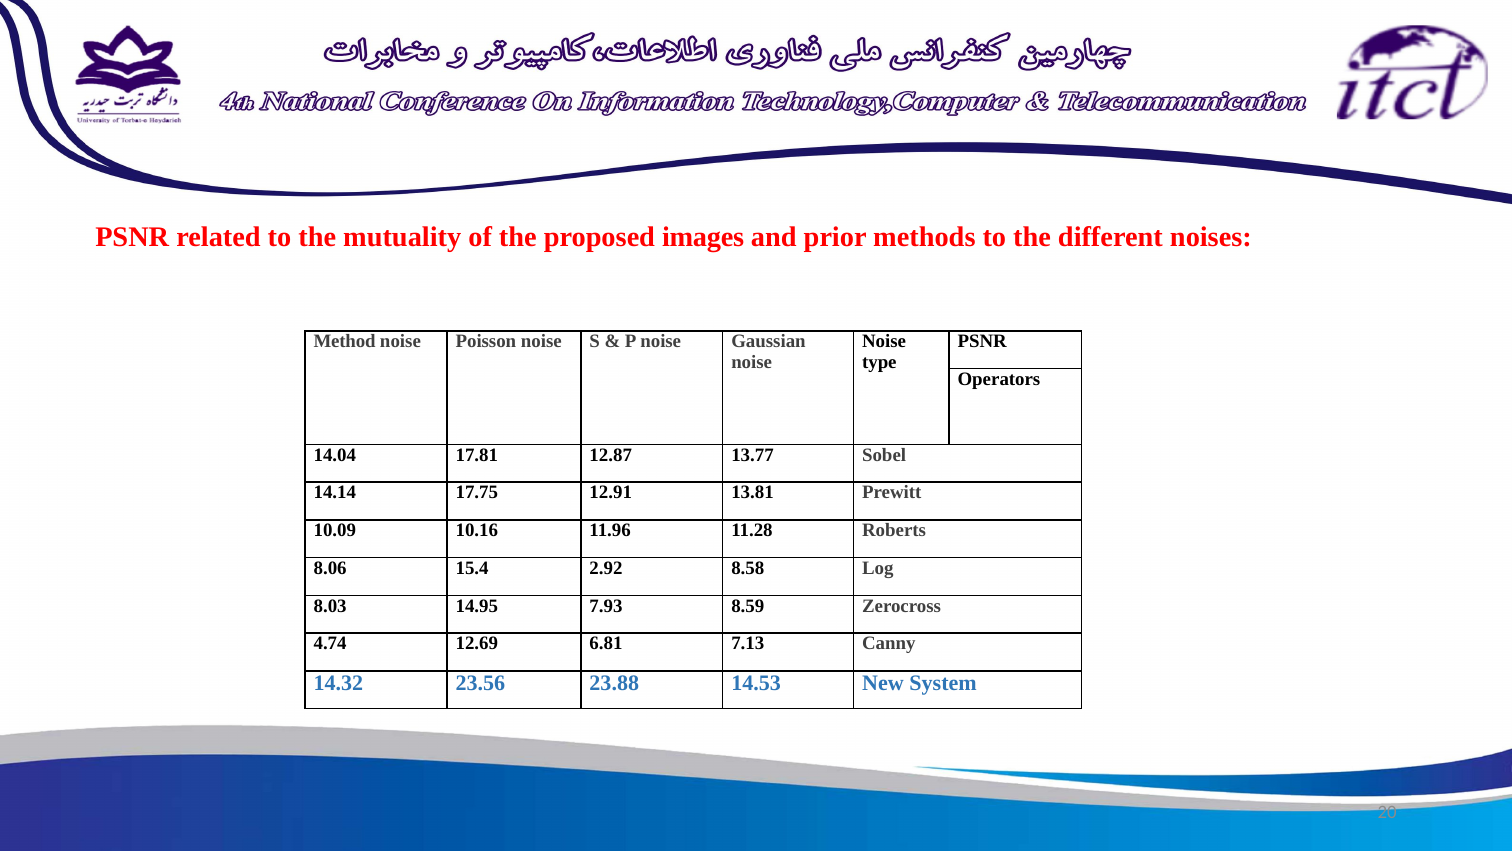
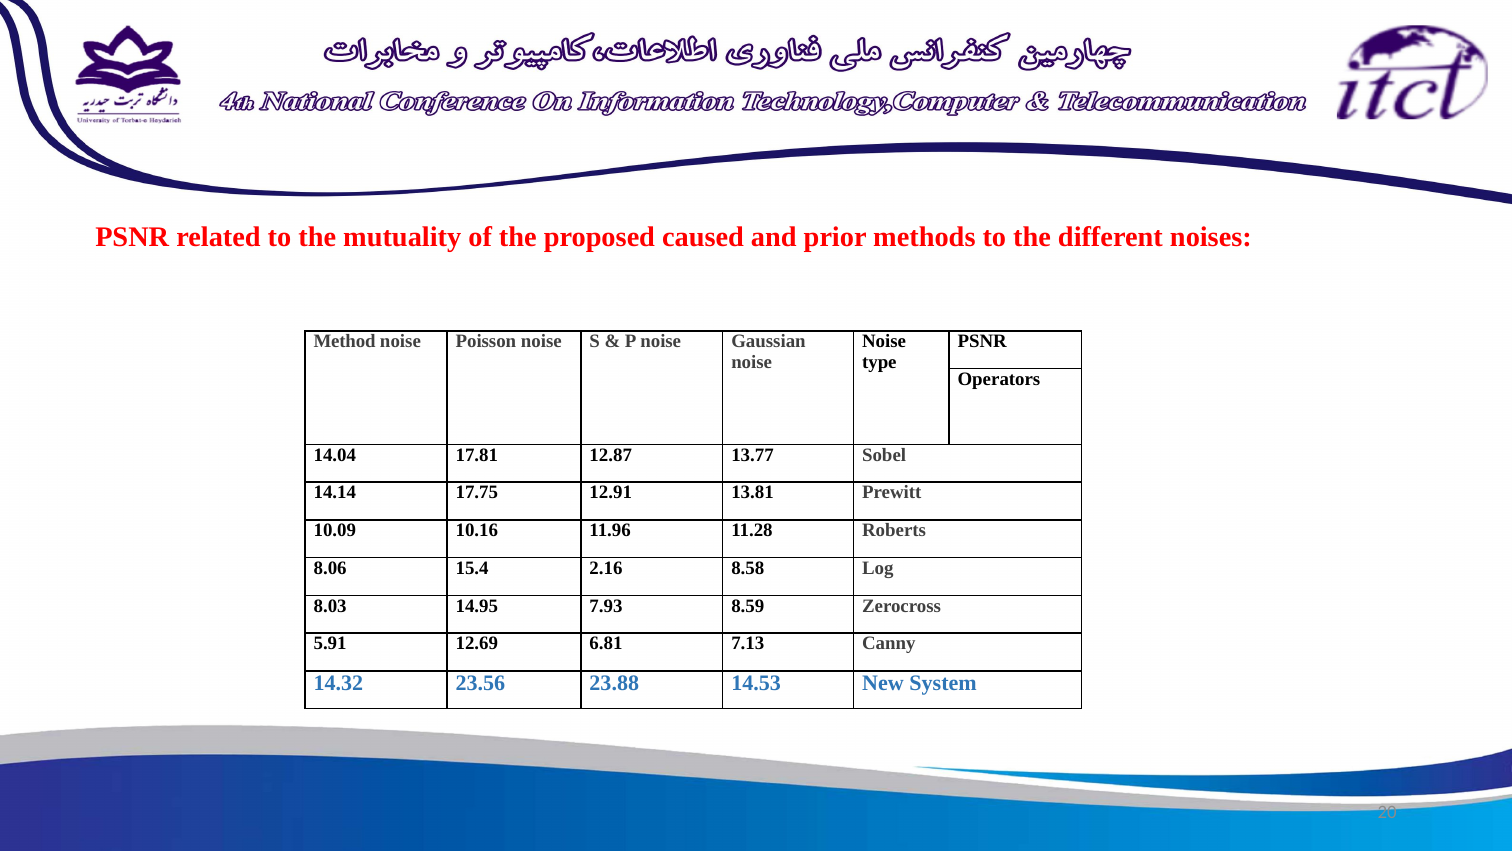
images: images -> caused (703, 237)
2.92: 2.92 -> 2.16 (606, 568)
4.74: 4.74 -> 5.91 (330, 643)
